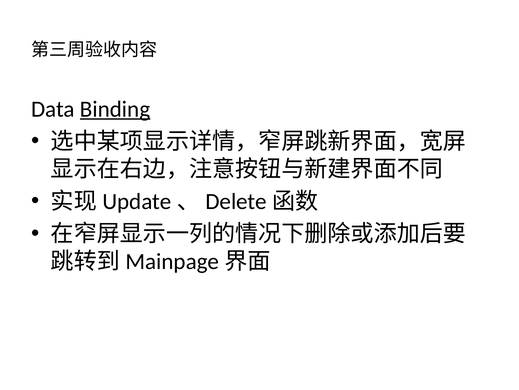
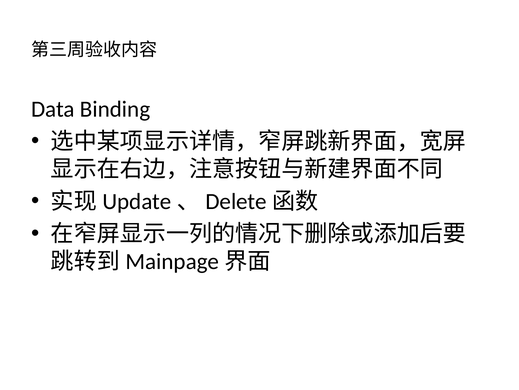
Binding underline: present -> none (115, 109)
